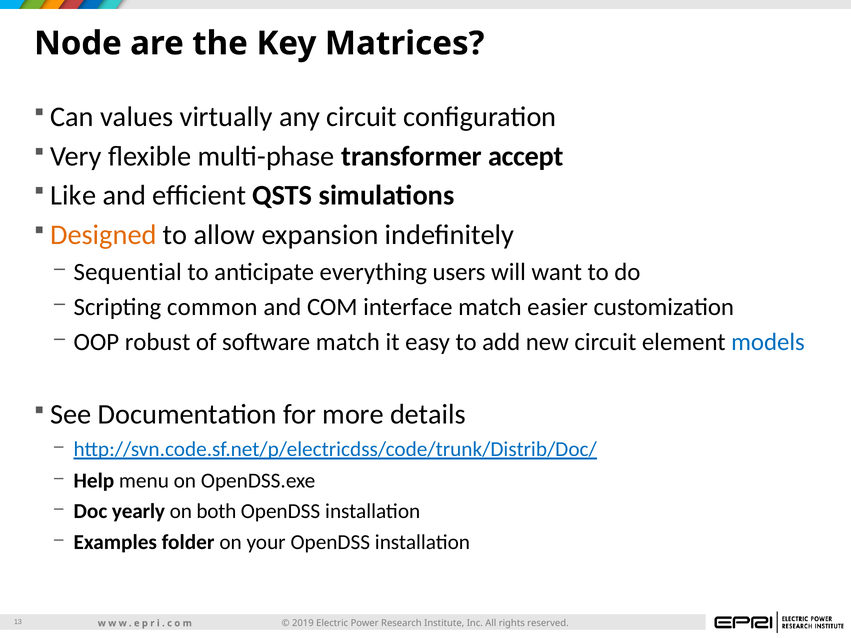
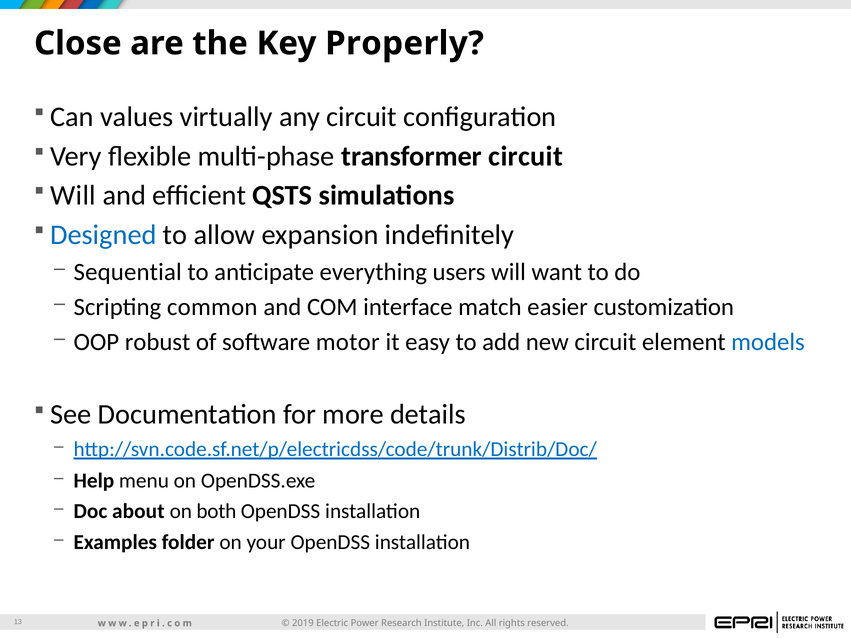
Node: Node -> Close (78, 43)
Matrices: Matrices -> Properly (405, 43)
transformer accept: accept -> circuit (526, 156)
Like: Like -> Will (73, 196)
Designed colour: orange -> blue (103, 235)
software match: match -> motor (348, 342)
yearly: yearly -> about (138, 512)
